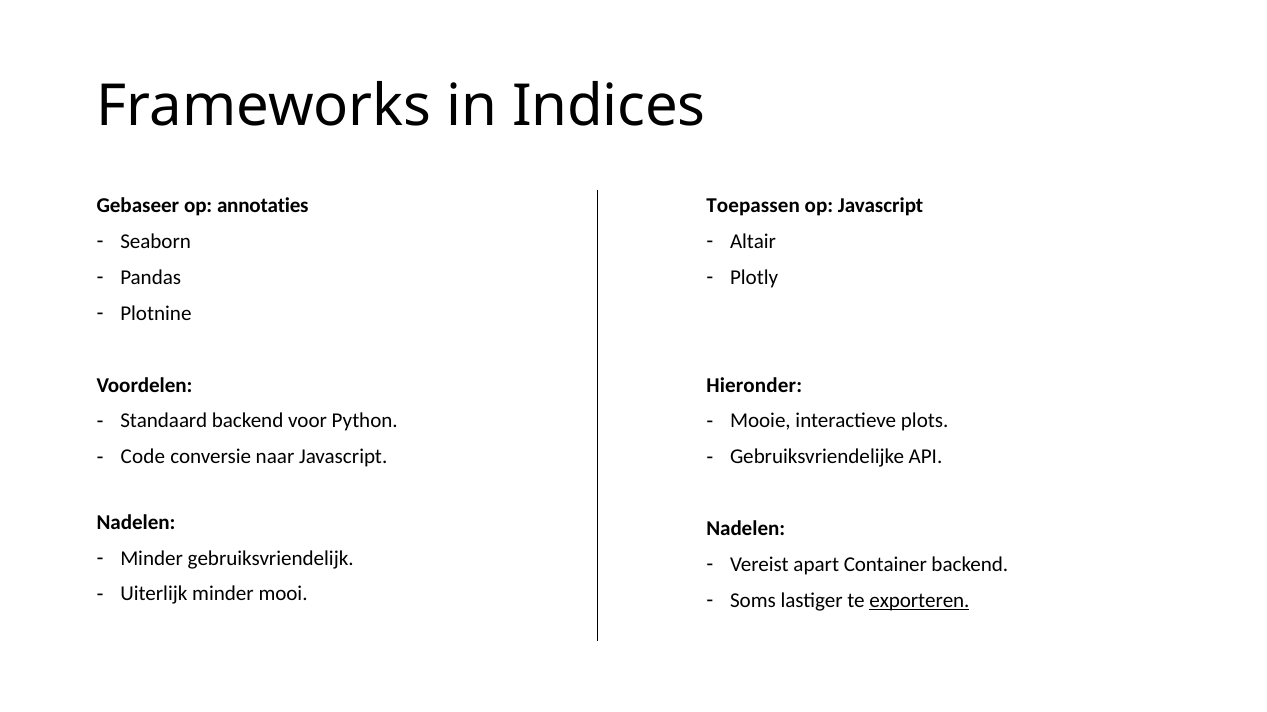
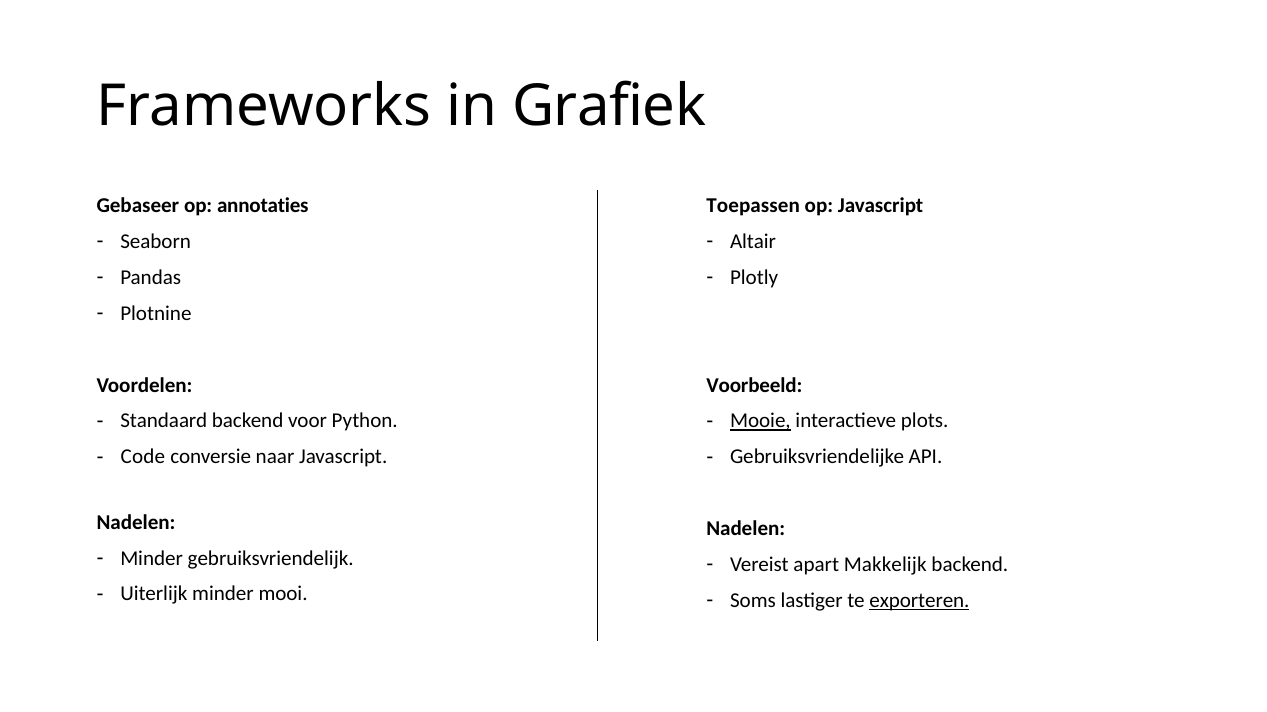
Indices: Indices -> Grafiek (609, 106)
Hieronder: Hieronder -> Voorbeeld (754, 385)
Mooie underline: none -> present (760, 421)
Container: Container -> Makkelijk (885, 565)
